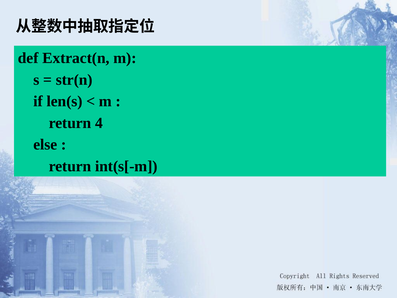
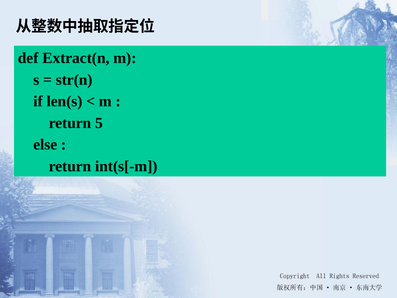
4: 4 -> 5 (99, 123)
